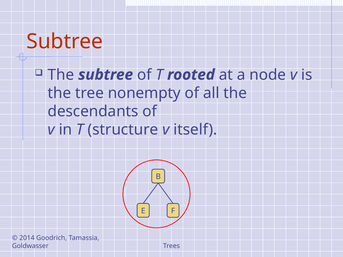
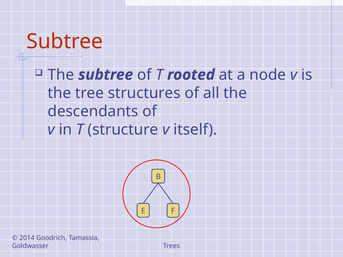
nonempty: nonempty -> structures (144, 93)
